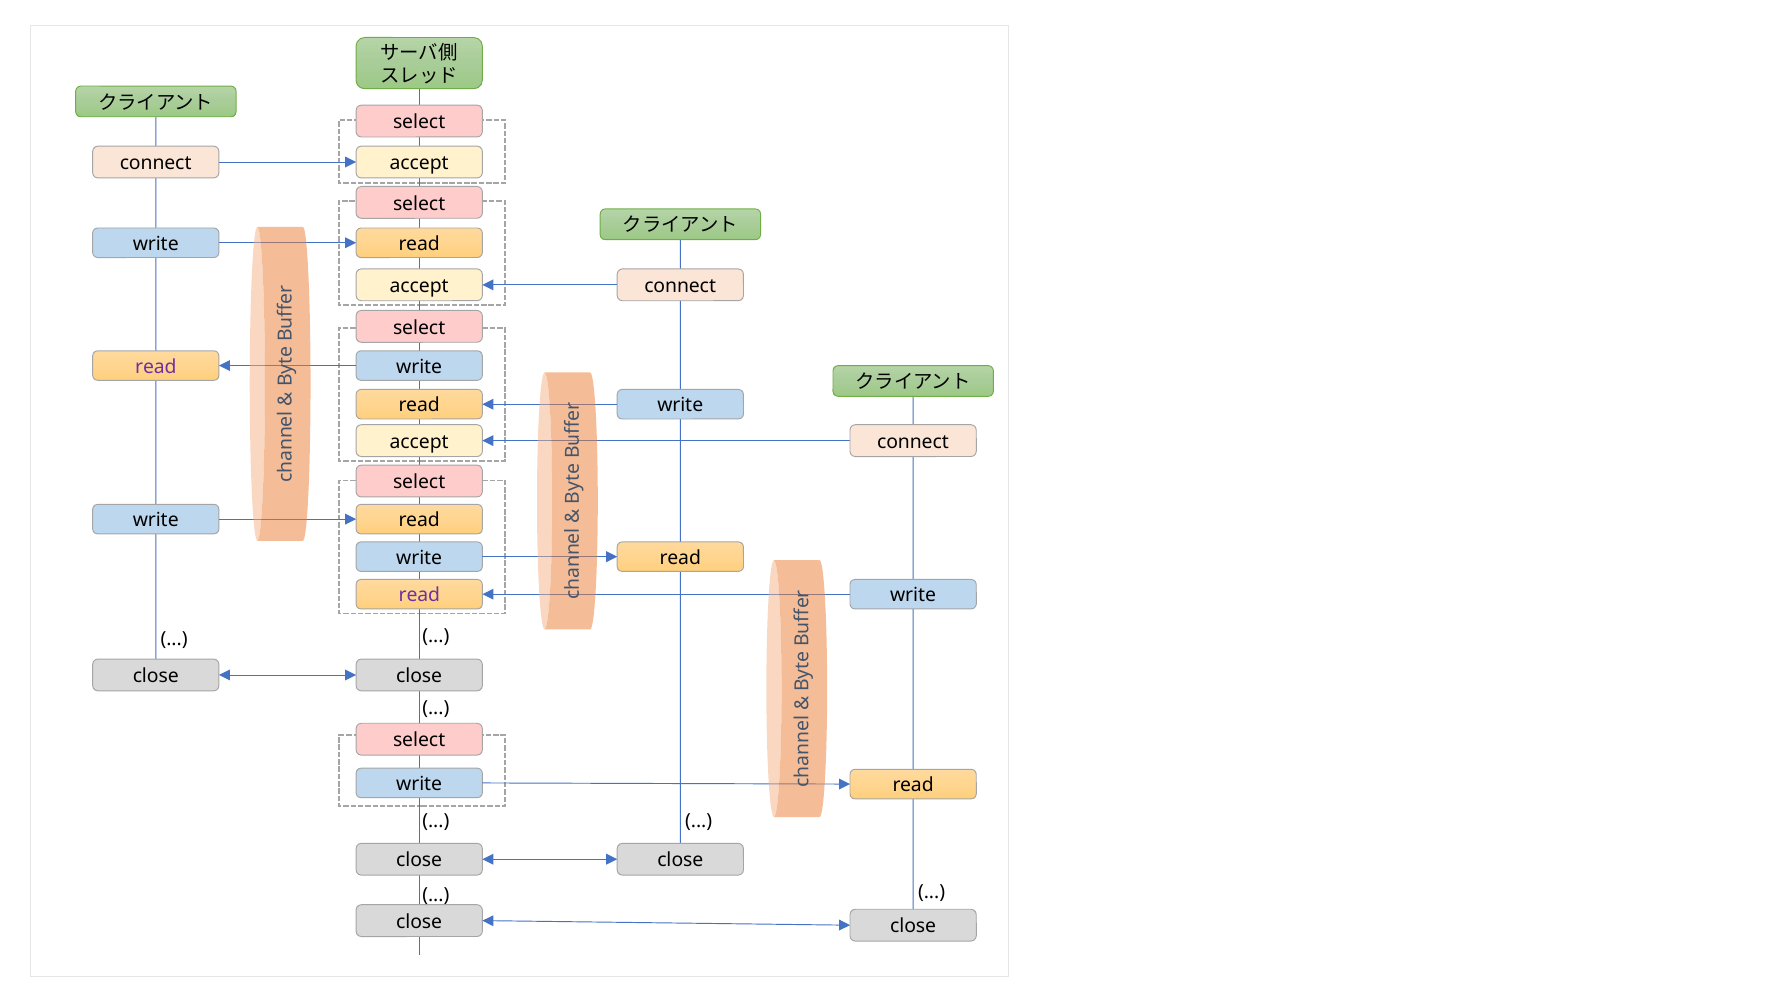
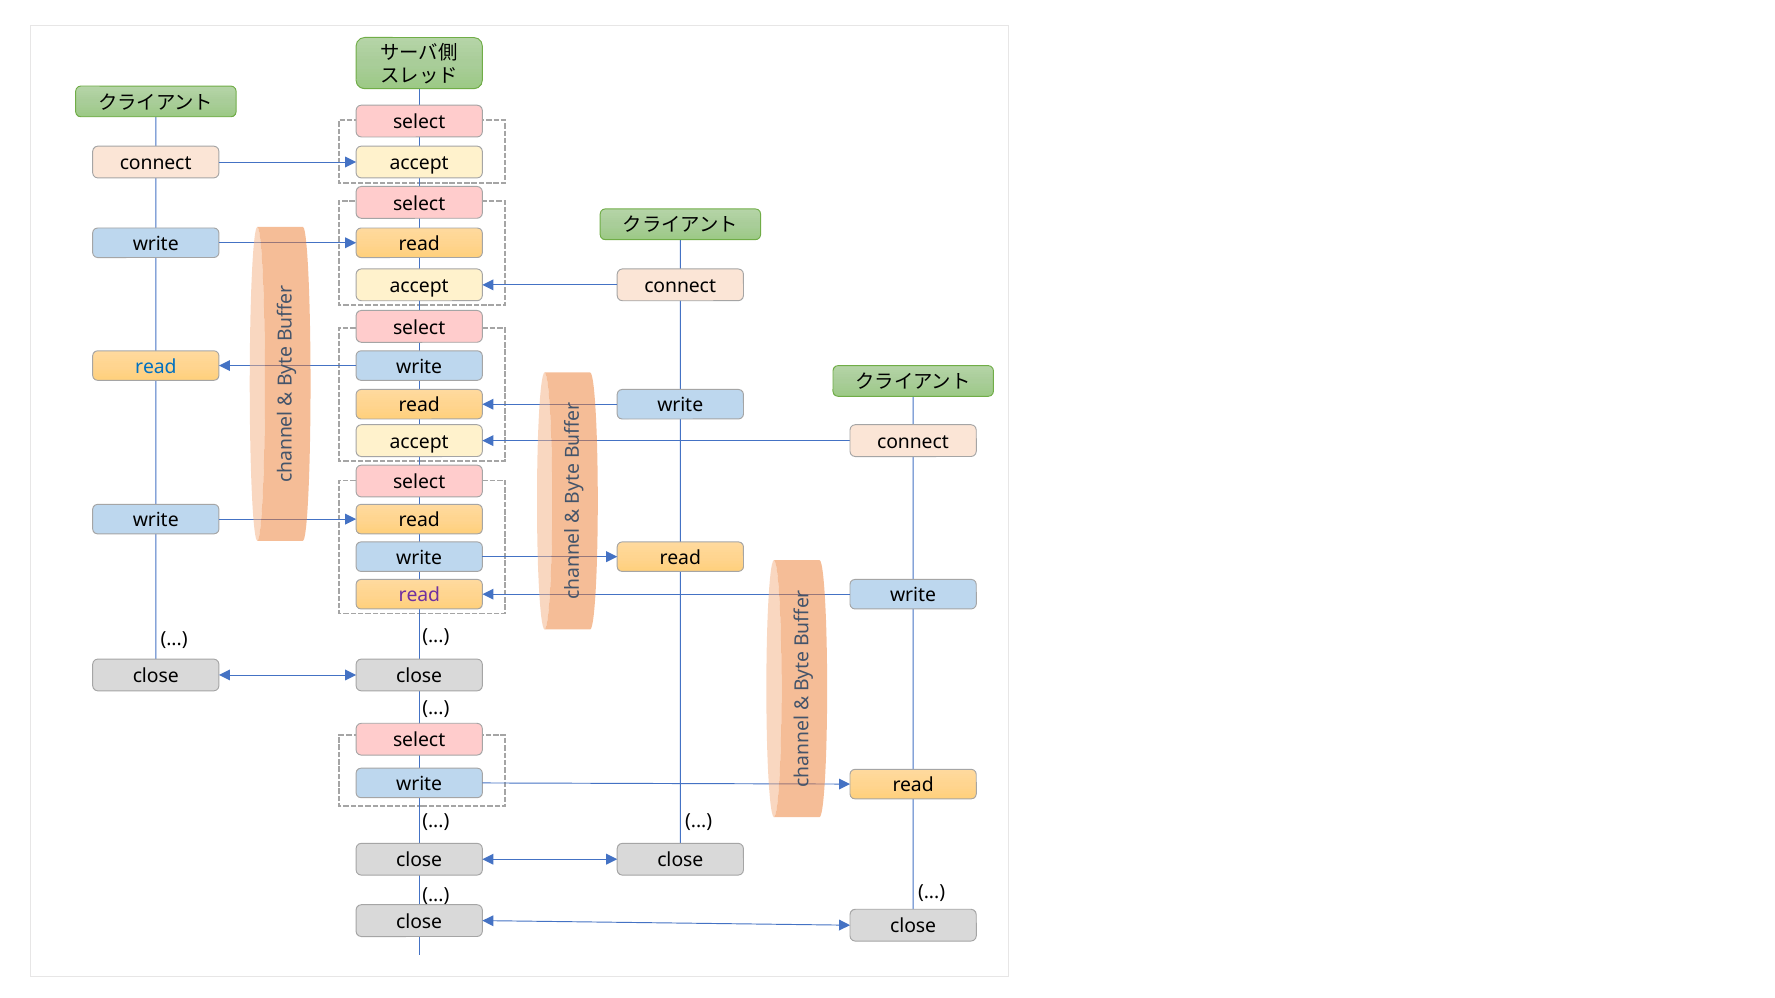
read colour: purple -> blue (156, 367)
